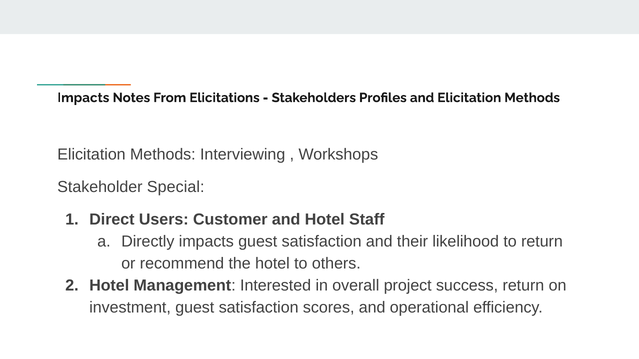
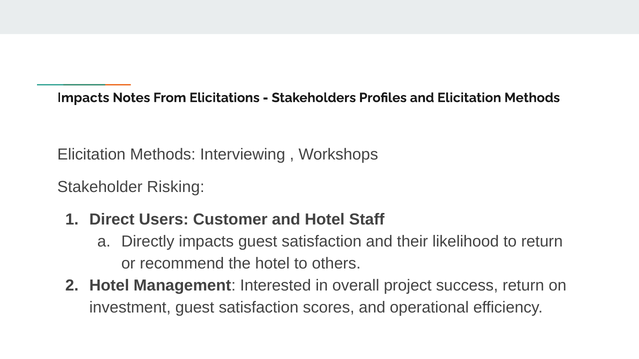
Special: Special -> Risking (176, 187)
